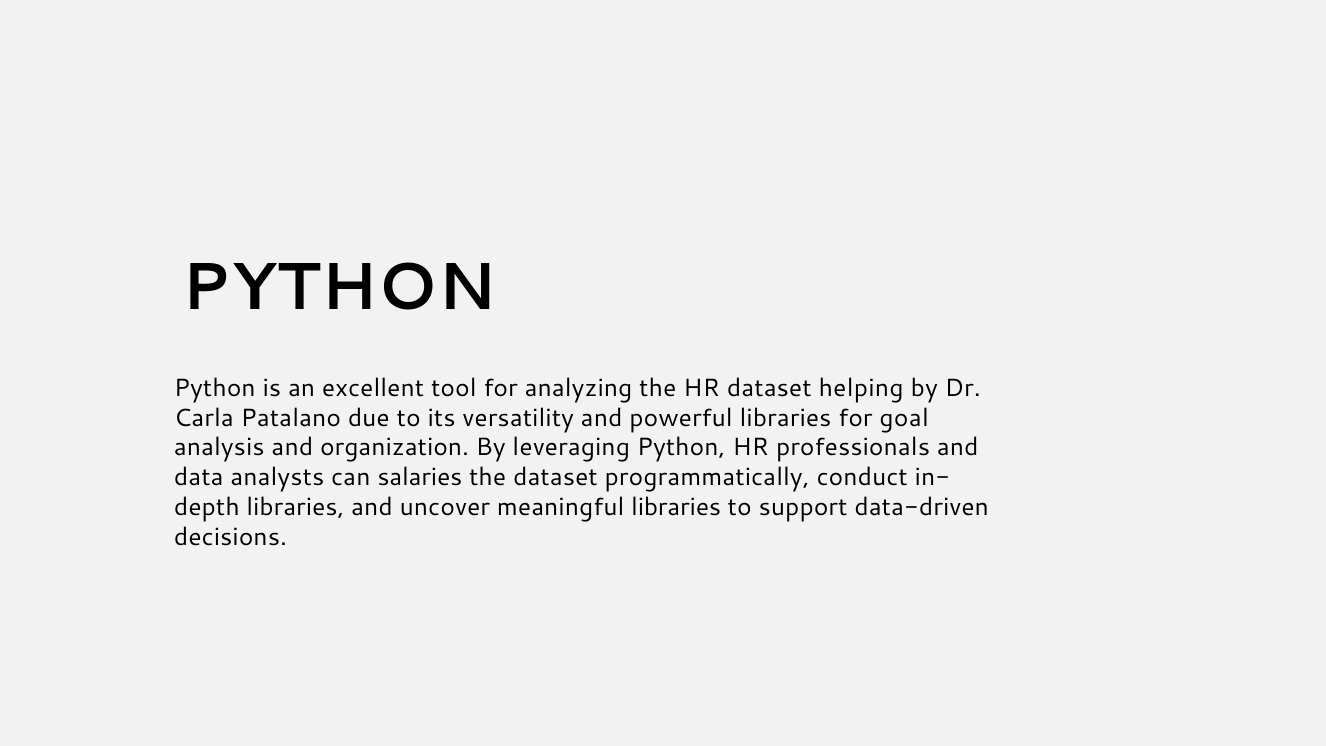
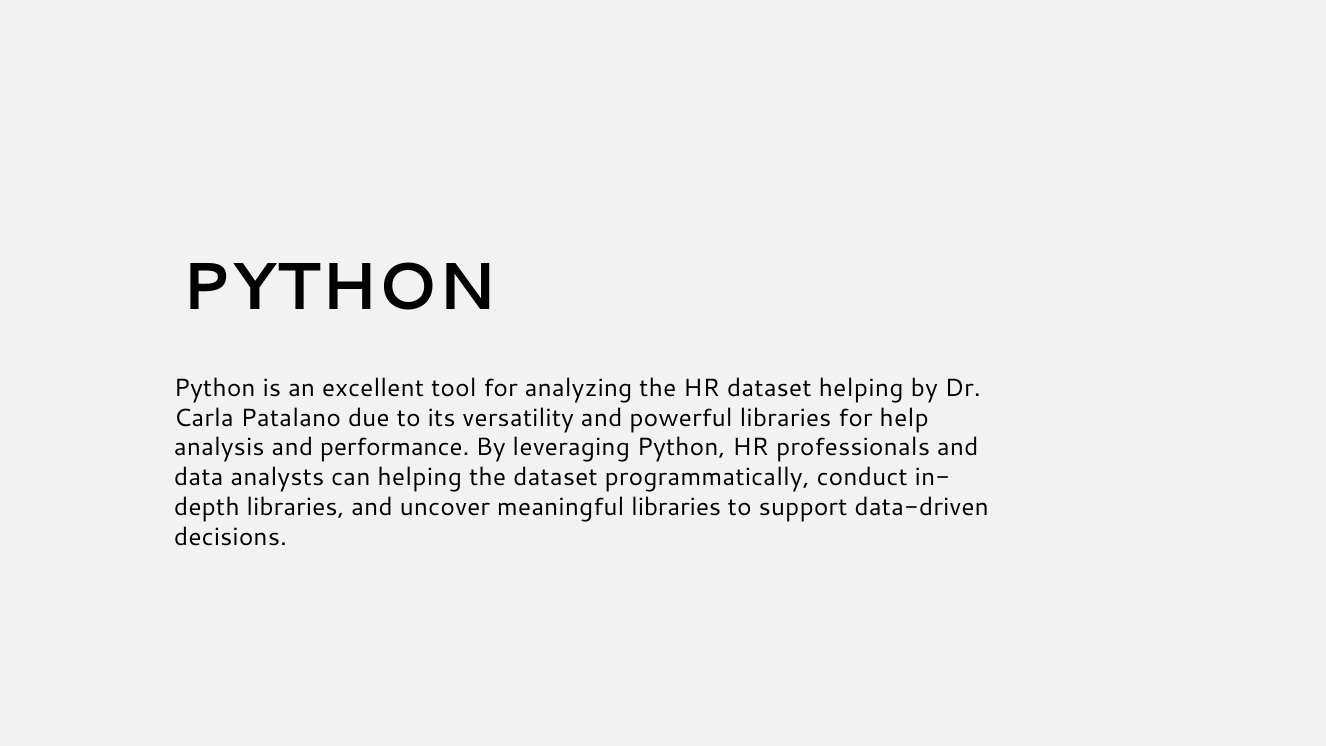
goal: goal -> help (904, 418)
organization: organization -> performance (395, 448)
can salaries: salaries -> helping (420, 477)
